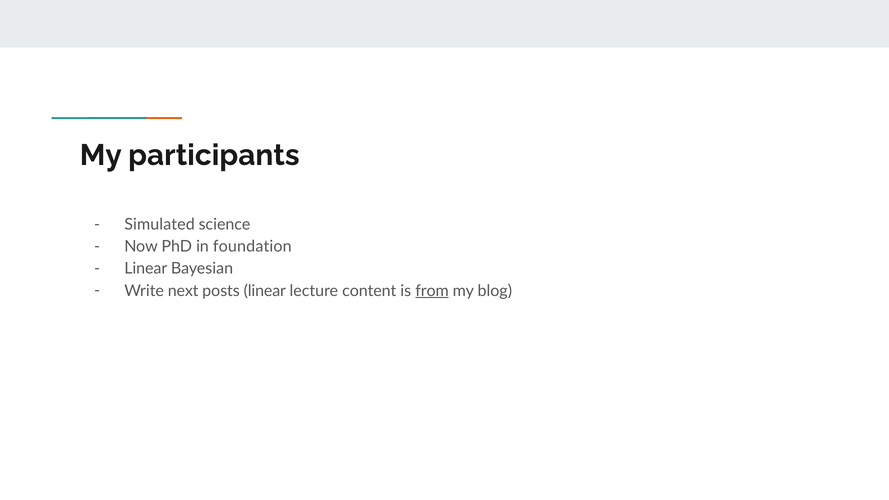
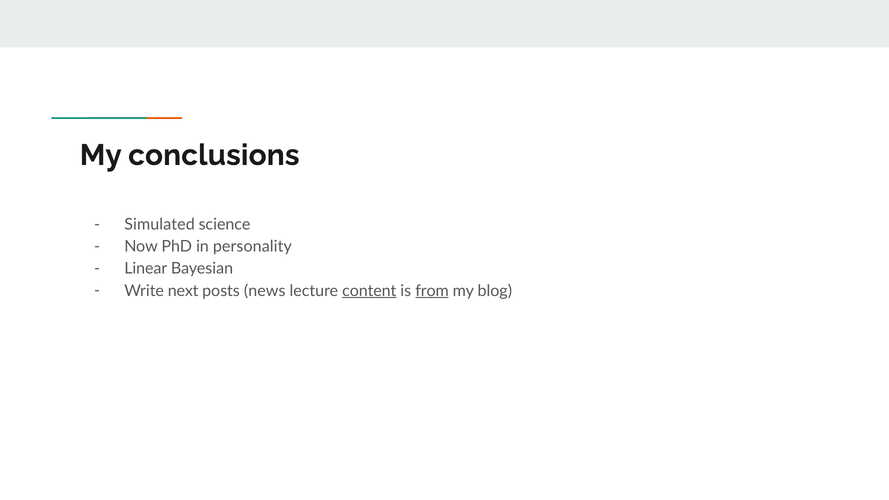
participants: participants -> conclusions (214, 155)
foundation: foundation -> personality (252, 247)
posts linear: linear -> news (265, 291)
content underline: none -> present (369, 291)
